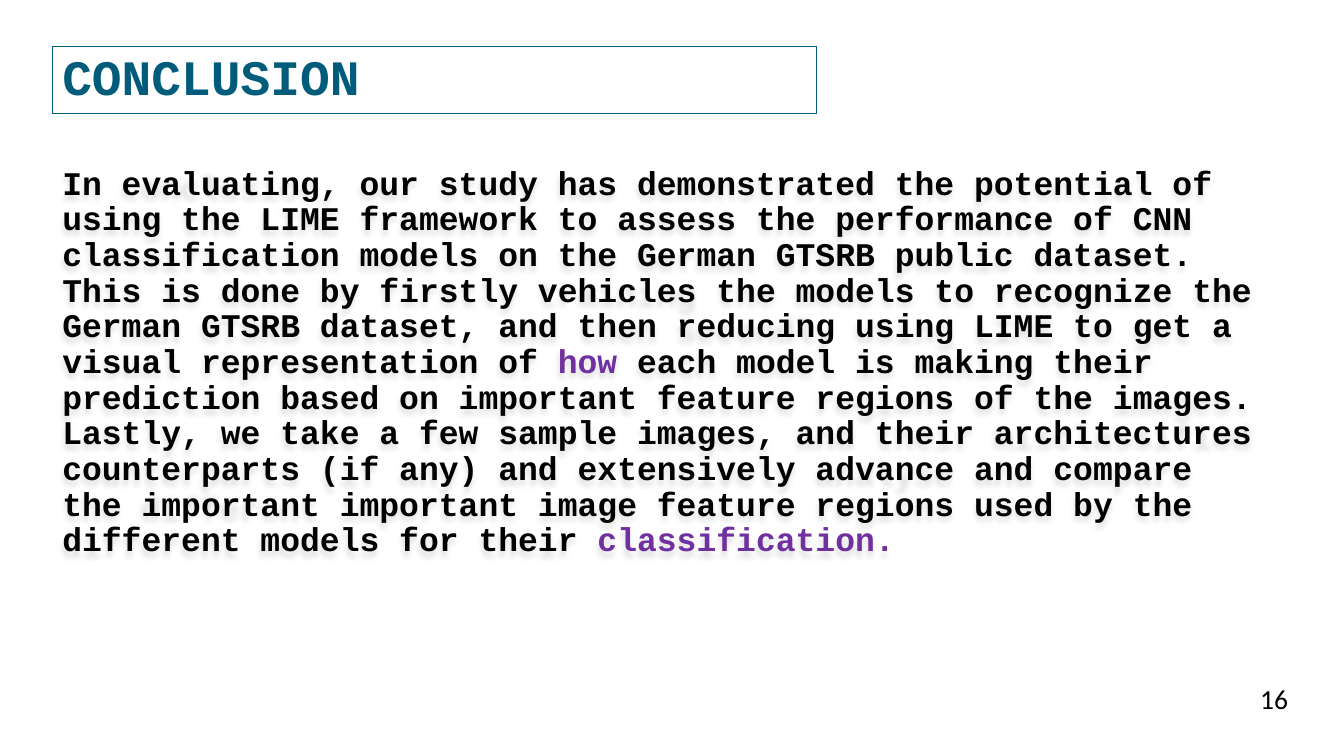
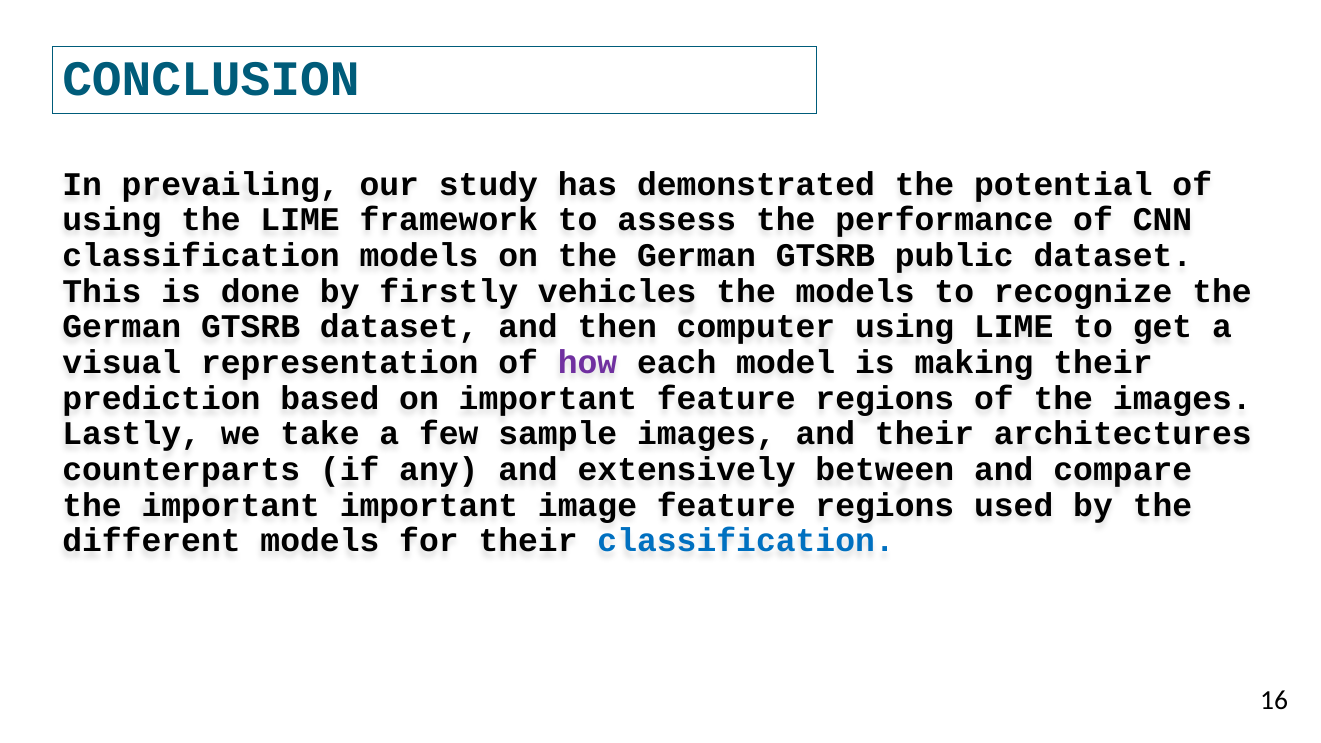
evaluating: evaluating -> prevailing (231, 184)
reducing: reducing -> computer (756, 327)
advance: advance -> between (885, 470)
classification colour: purple -> blue (746, 541)
